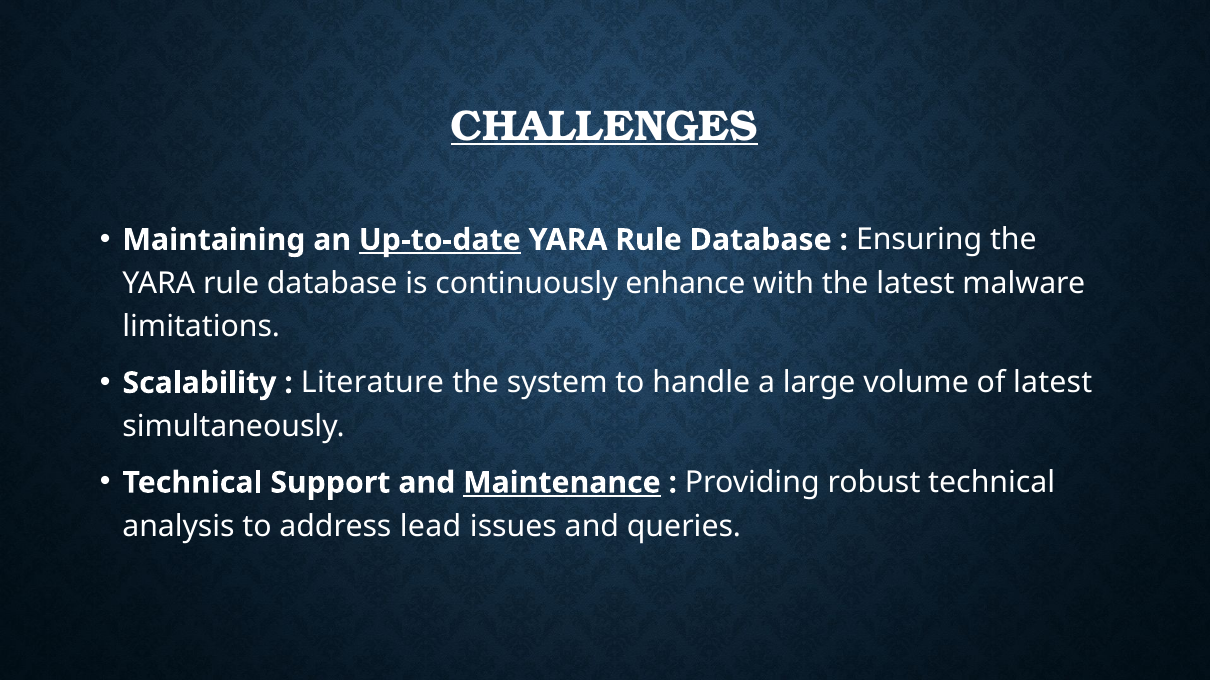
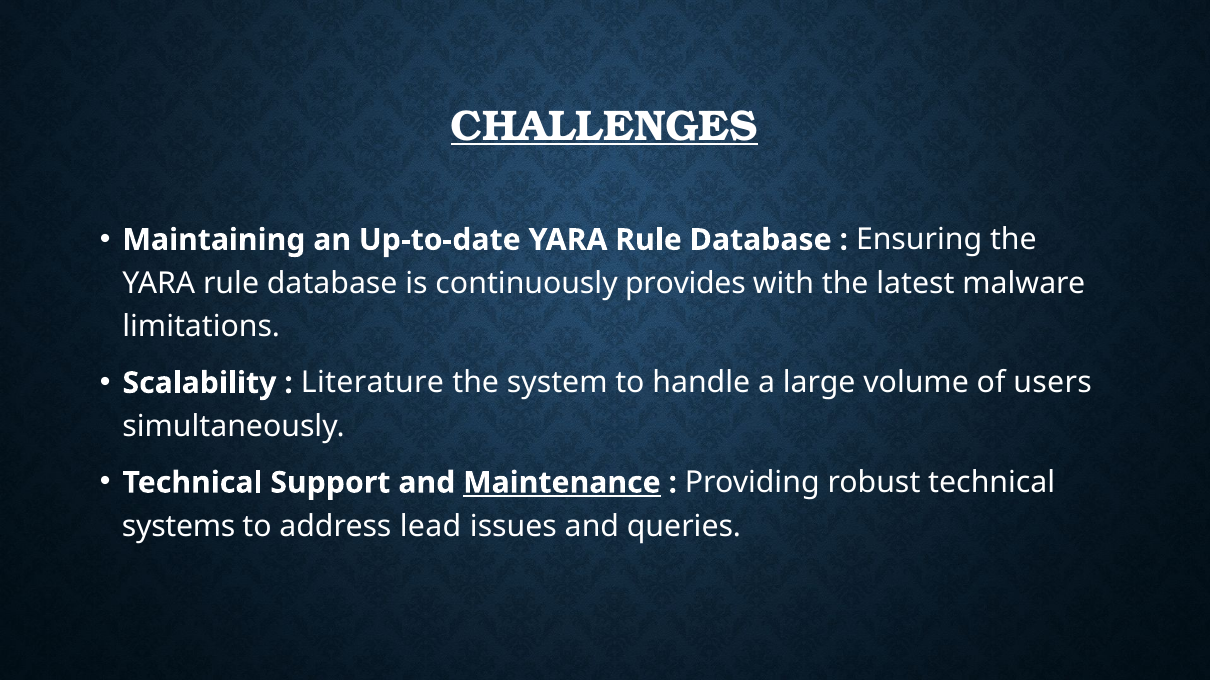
Up-to-date underline: present -> none (440, 240)
enhance: enhance -> provides (685, 284)
of latest: latest -> users (1053, 383)
analysis: analysis -> systems (179, 527)
